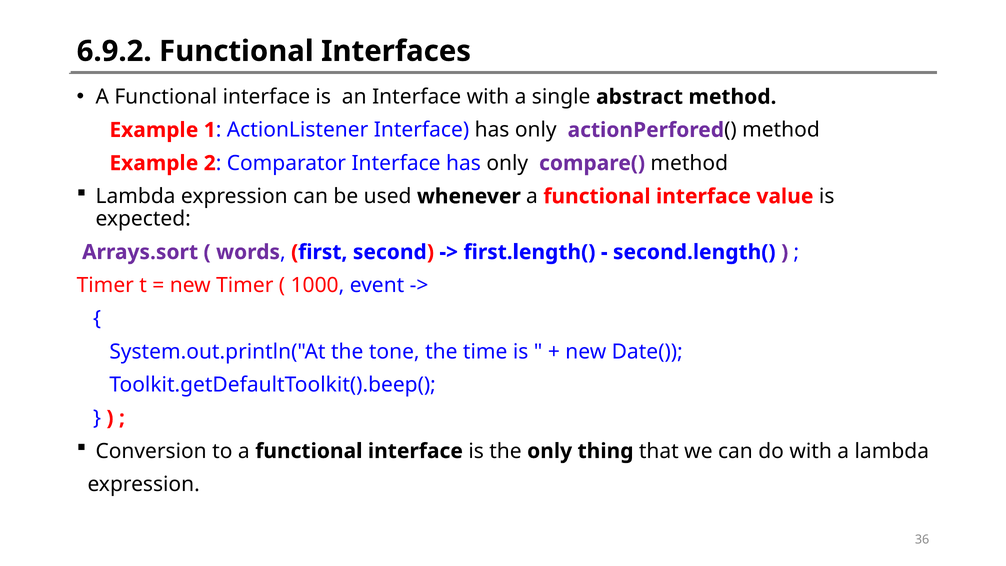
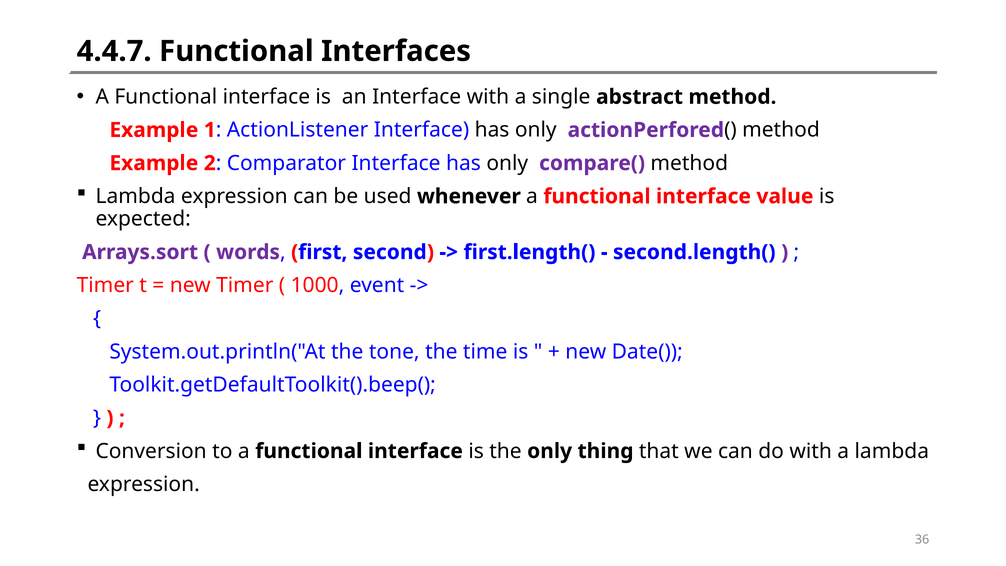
6.9.2: 6.9.2 -> 4.4.7 (114, 51)
